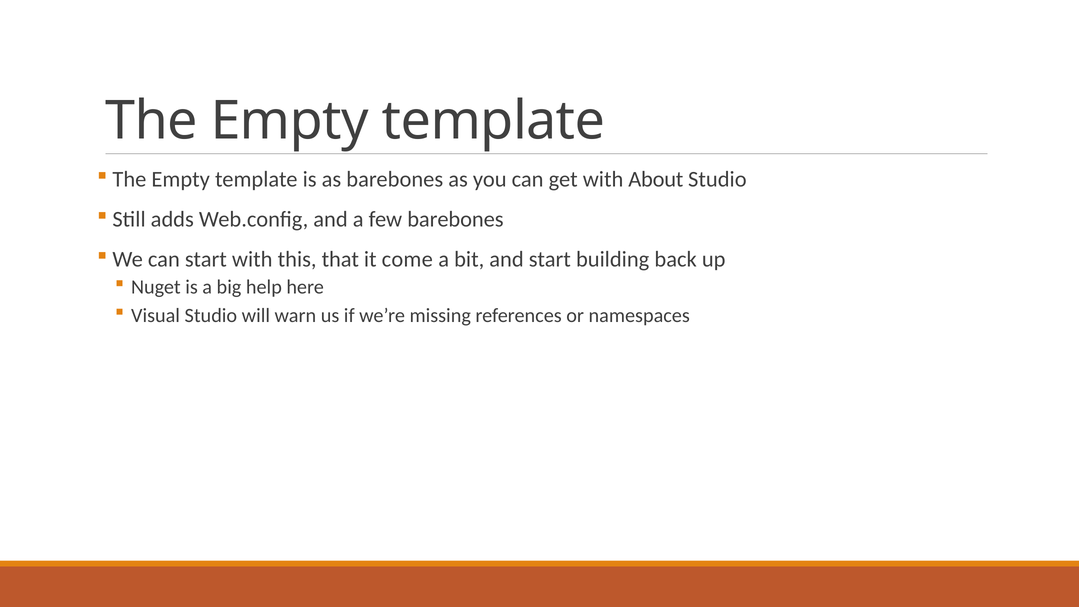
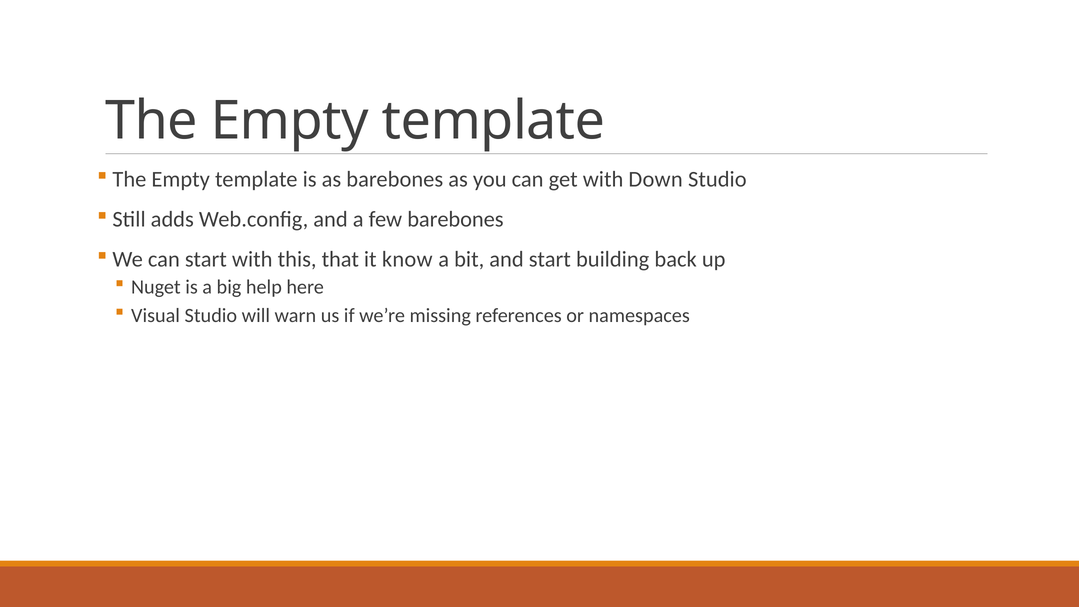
About: About -> Down (656, 179)
come: come -> know (407, 260)
